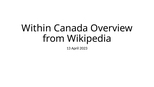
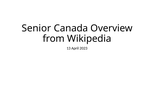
Within: Within -> Senior (36, 28)
